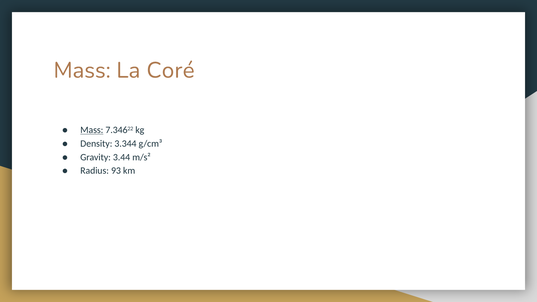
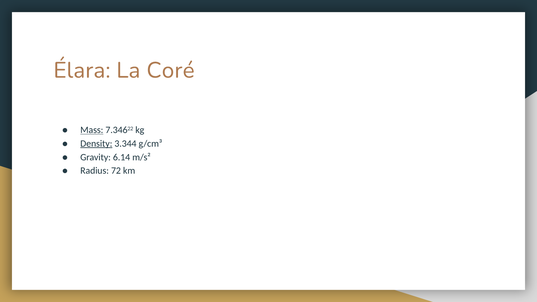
Mass: Mass -> Élara (82, 70)
Density underline: none -> present (96, 144)
3.44: 3.44 -> 6.14 (122, 157)
93: 93 -> 72 (116, 171)
